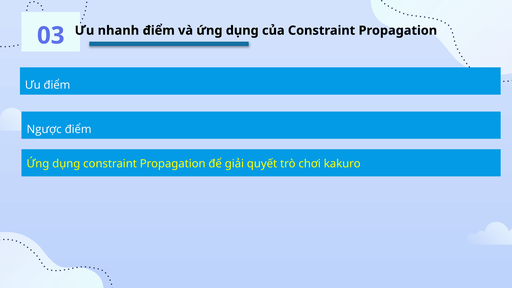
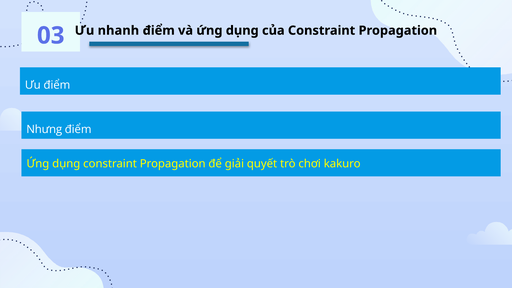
Ngược: Ngược -> Nhưng (44, 129)
